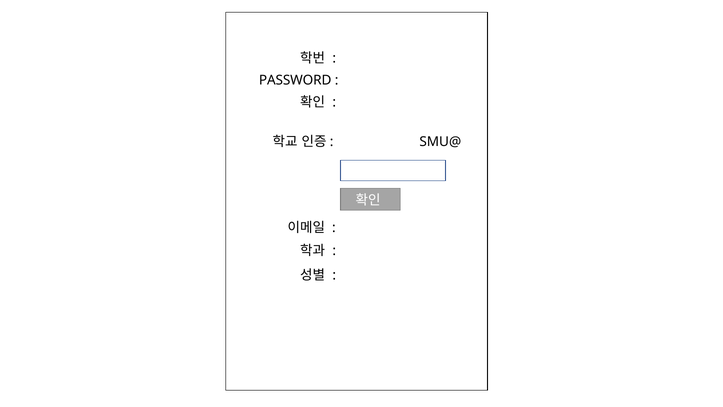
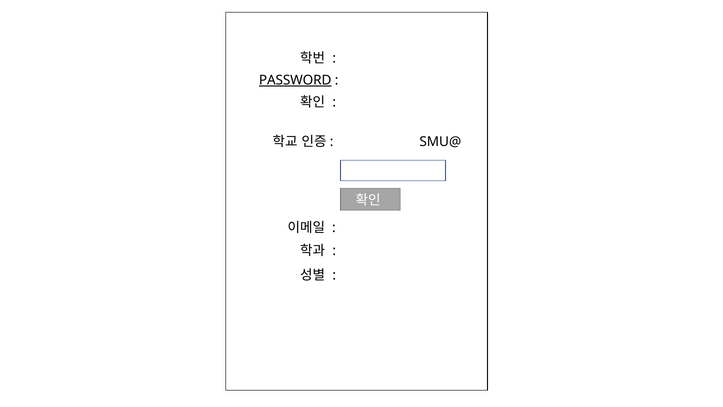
PASSWORD underline: none -> present (295, 80)
